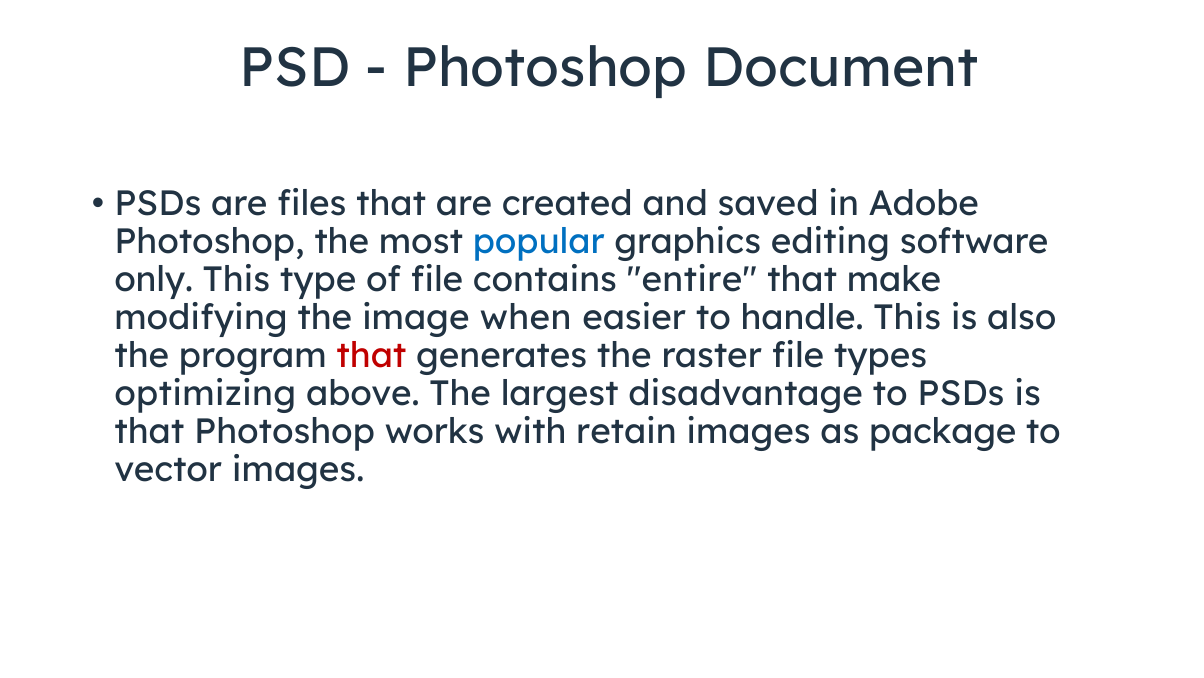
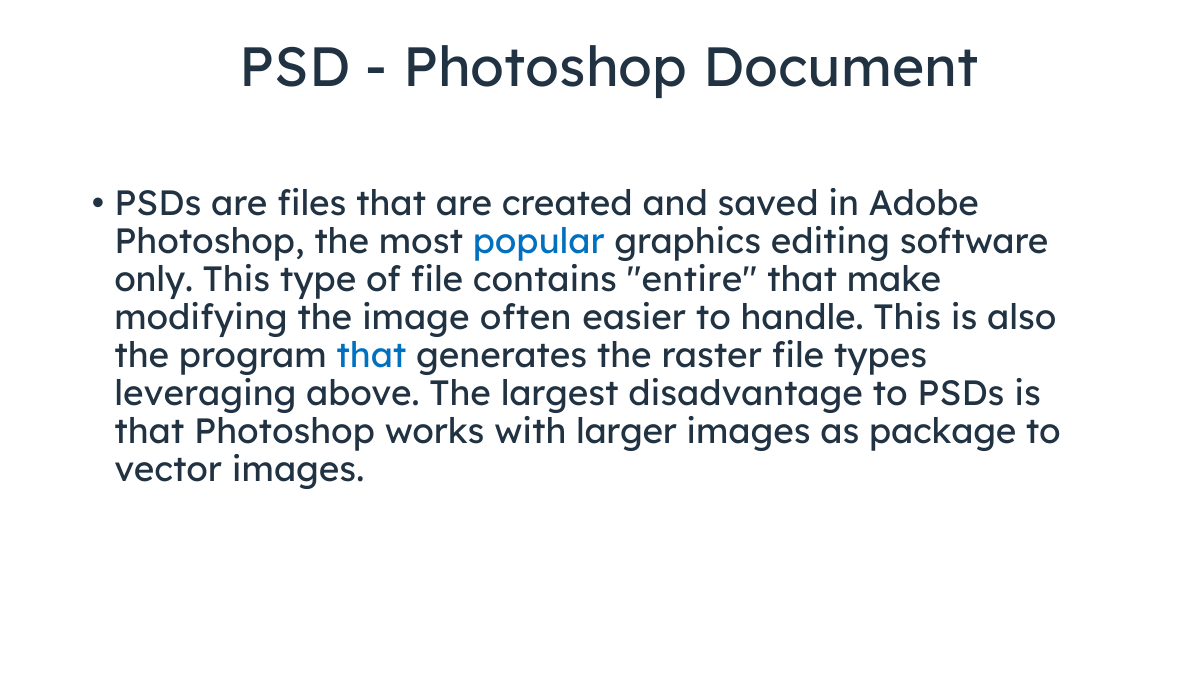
when: when -> often (526, 317)
that colour: red -> blue (371, 355)
optimizing: optimizing -> leveraging (205, 393)
retain: retain -> larger (627, 431)
